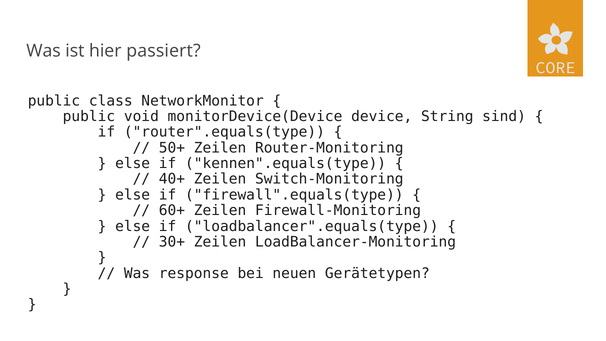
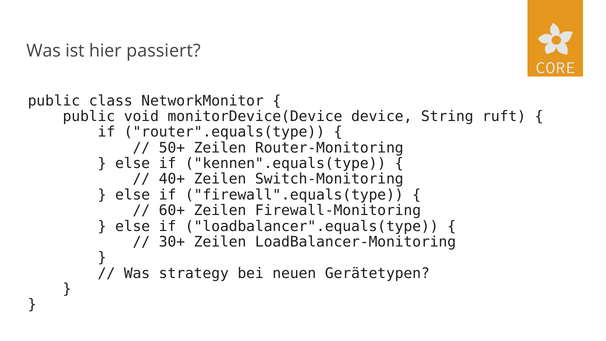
sind: sind -> ruft (504, 116)
response: response -> strategy (194, 273)
